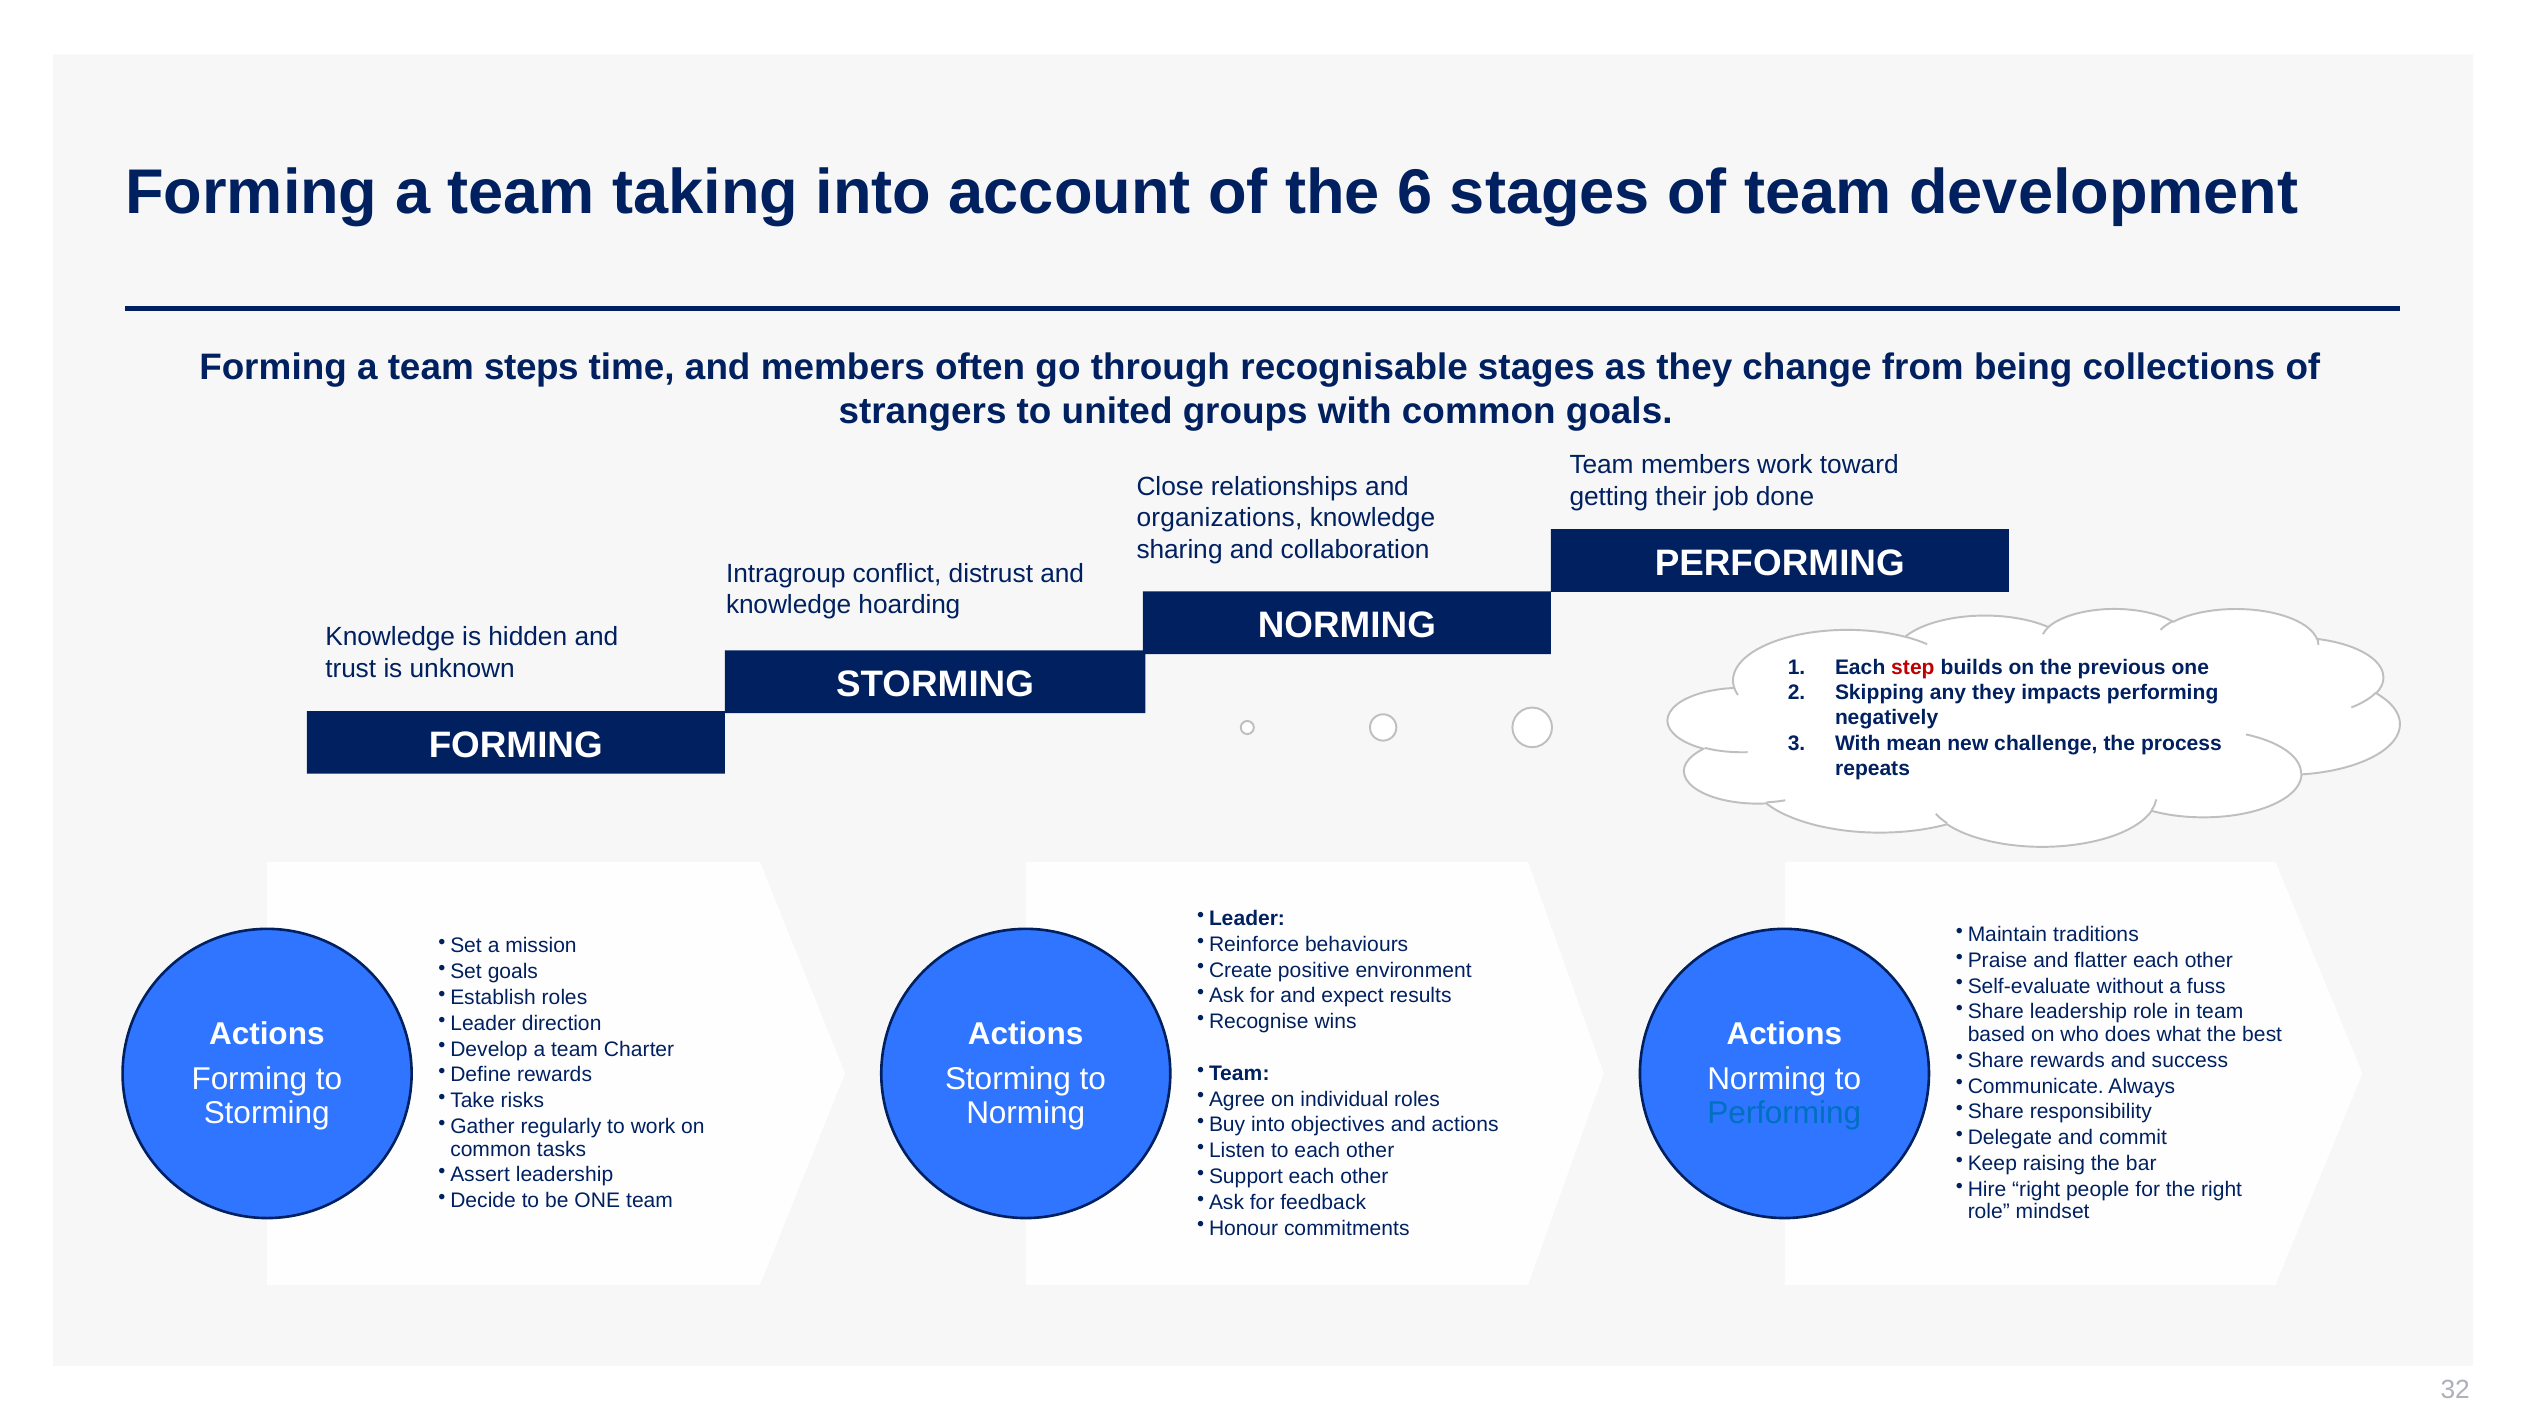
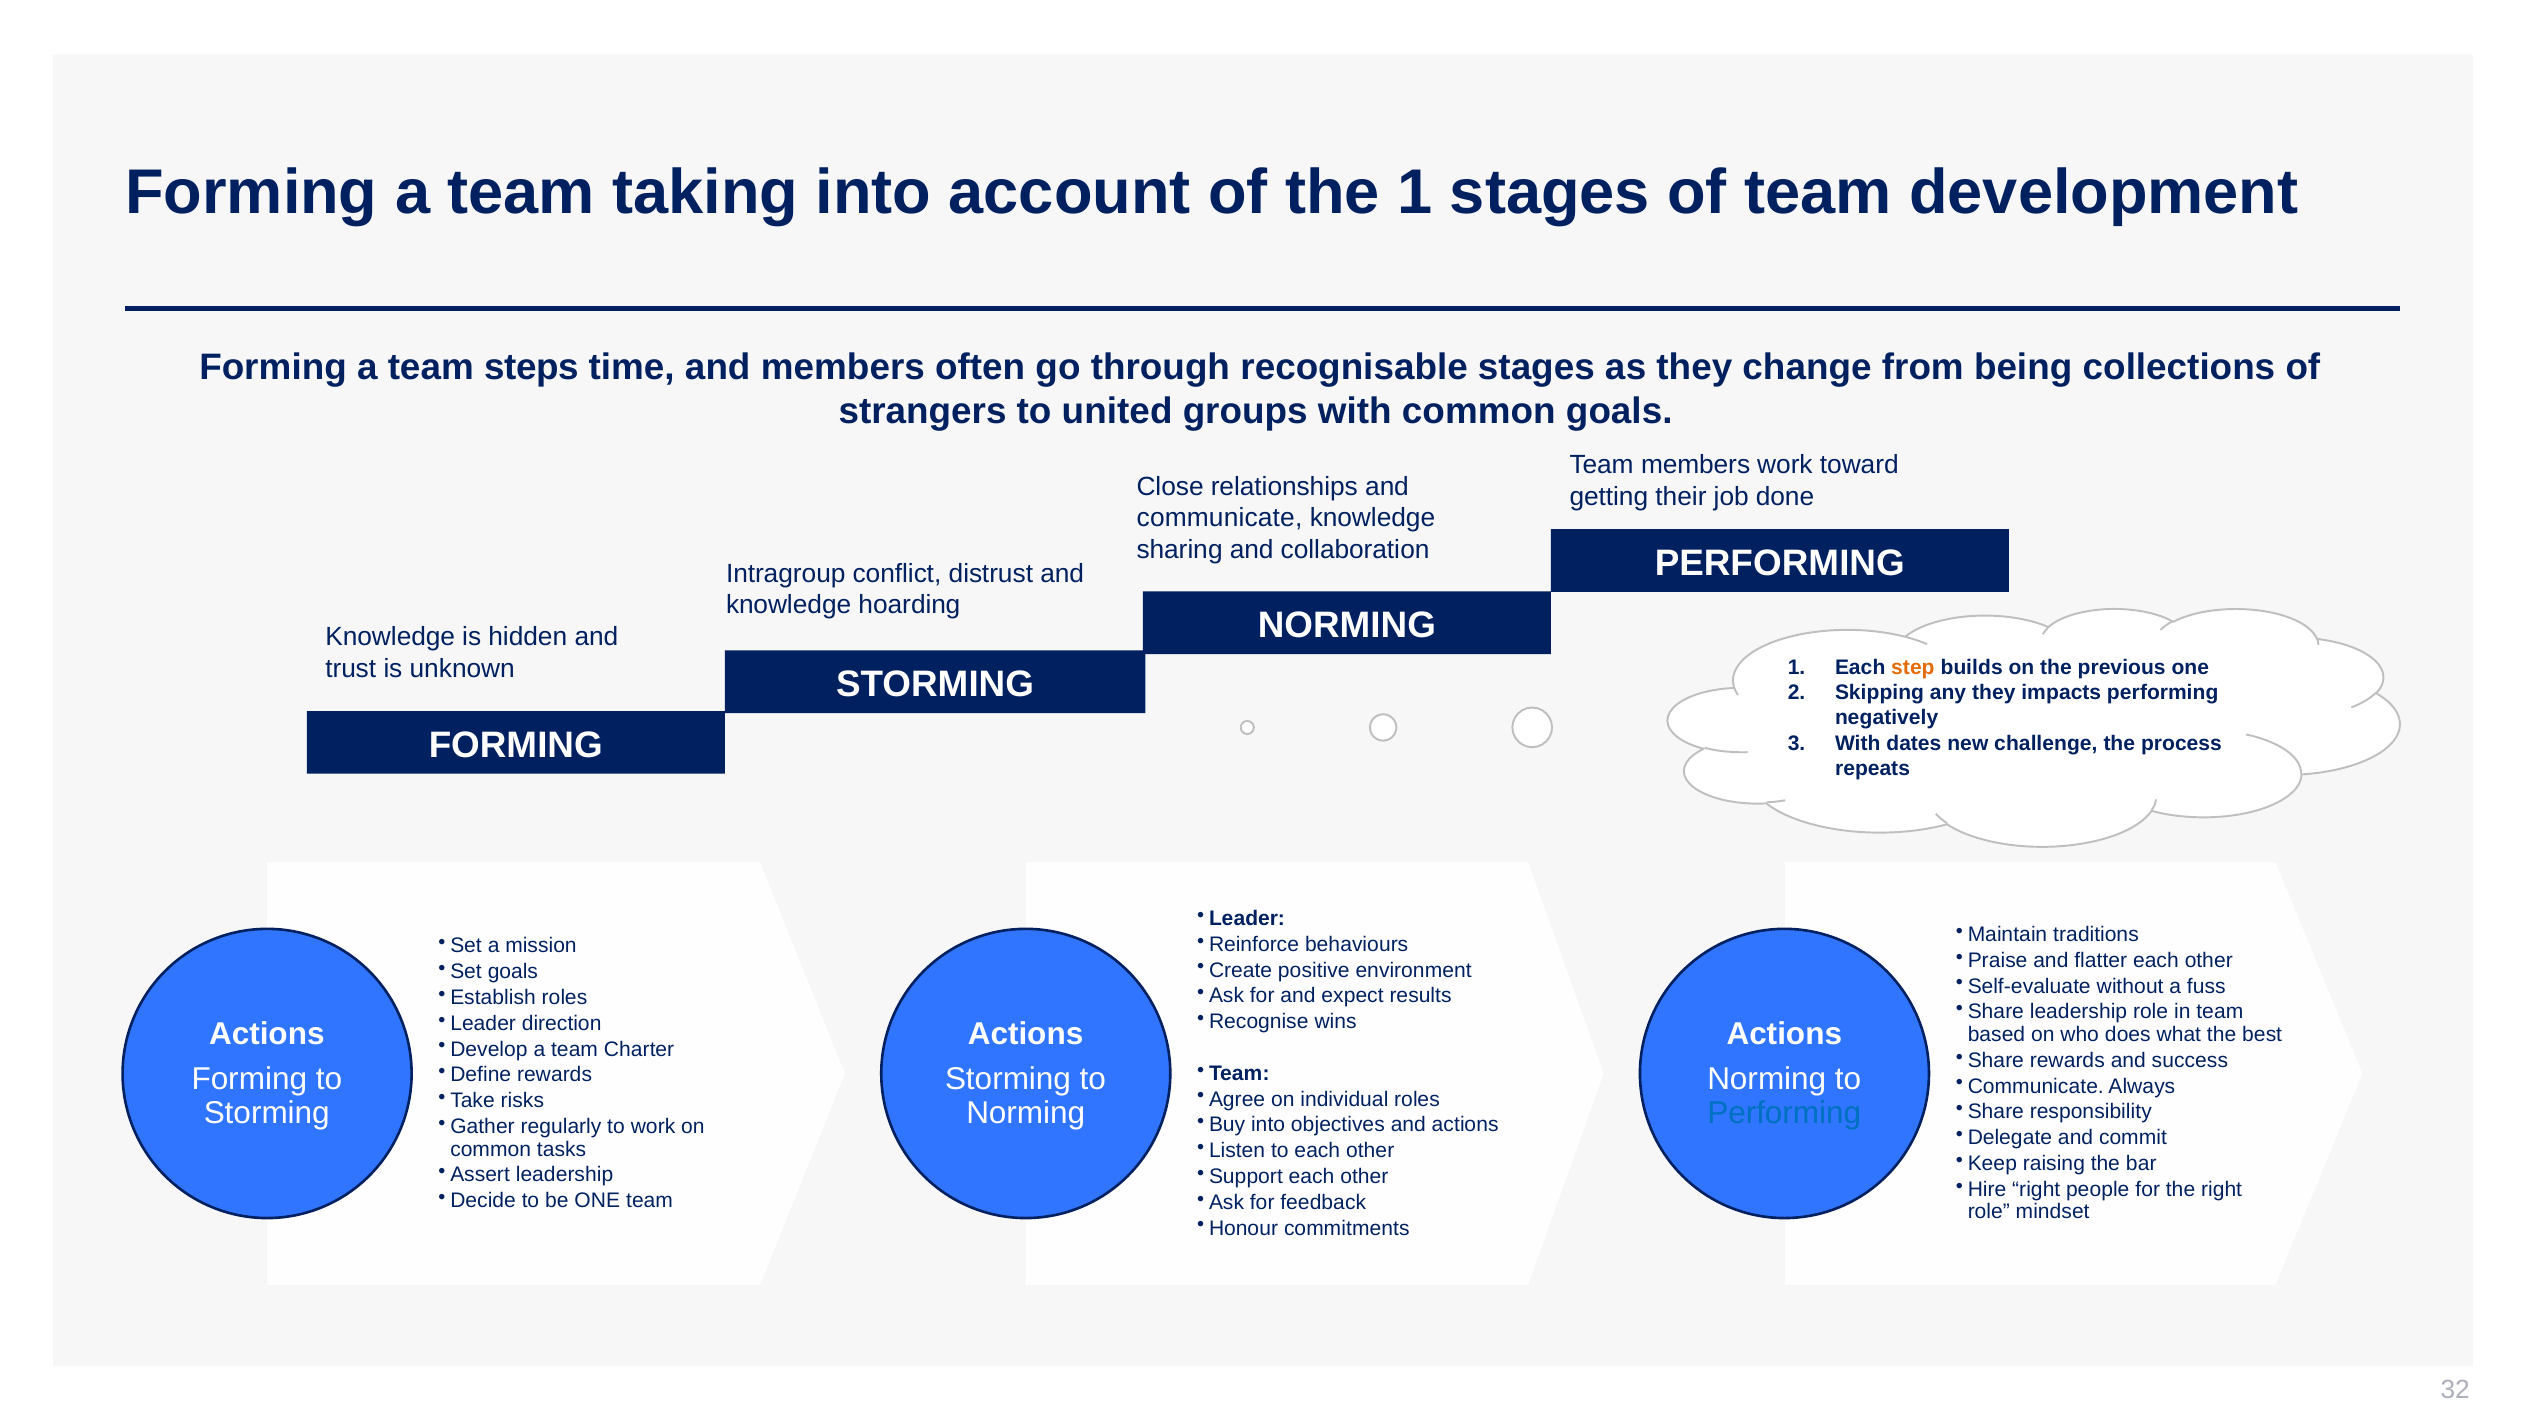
the 6: 6 -> 1 (1415, 193)
organizations: organizations -> communicate (1219, 518)
step colour: red -> orange (1913, 668)
mean: mean -> dates (1914, 743)
